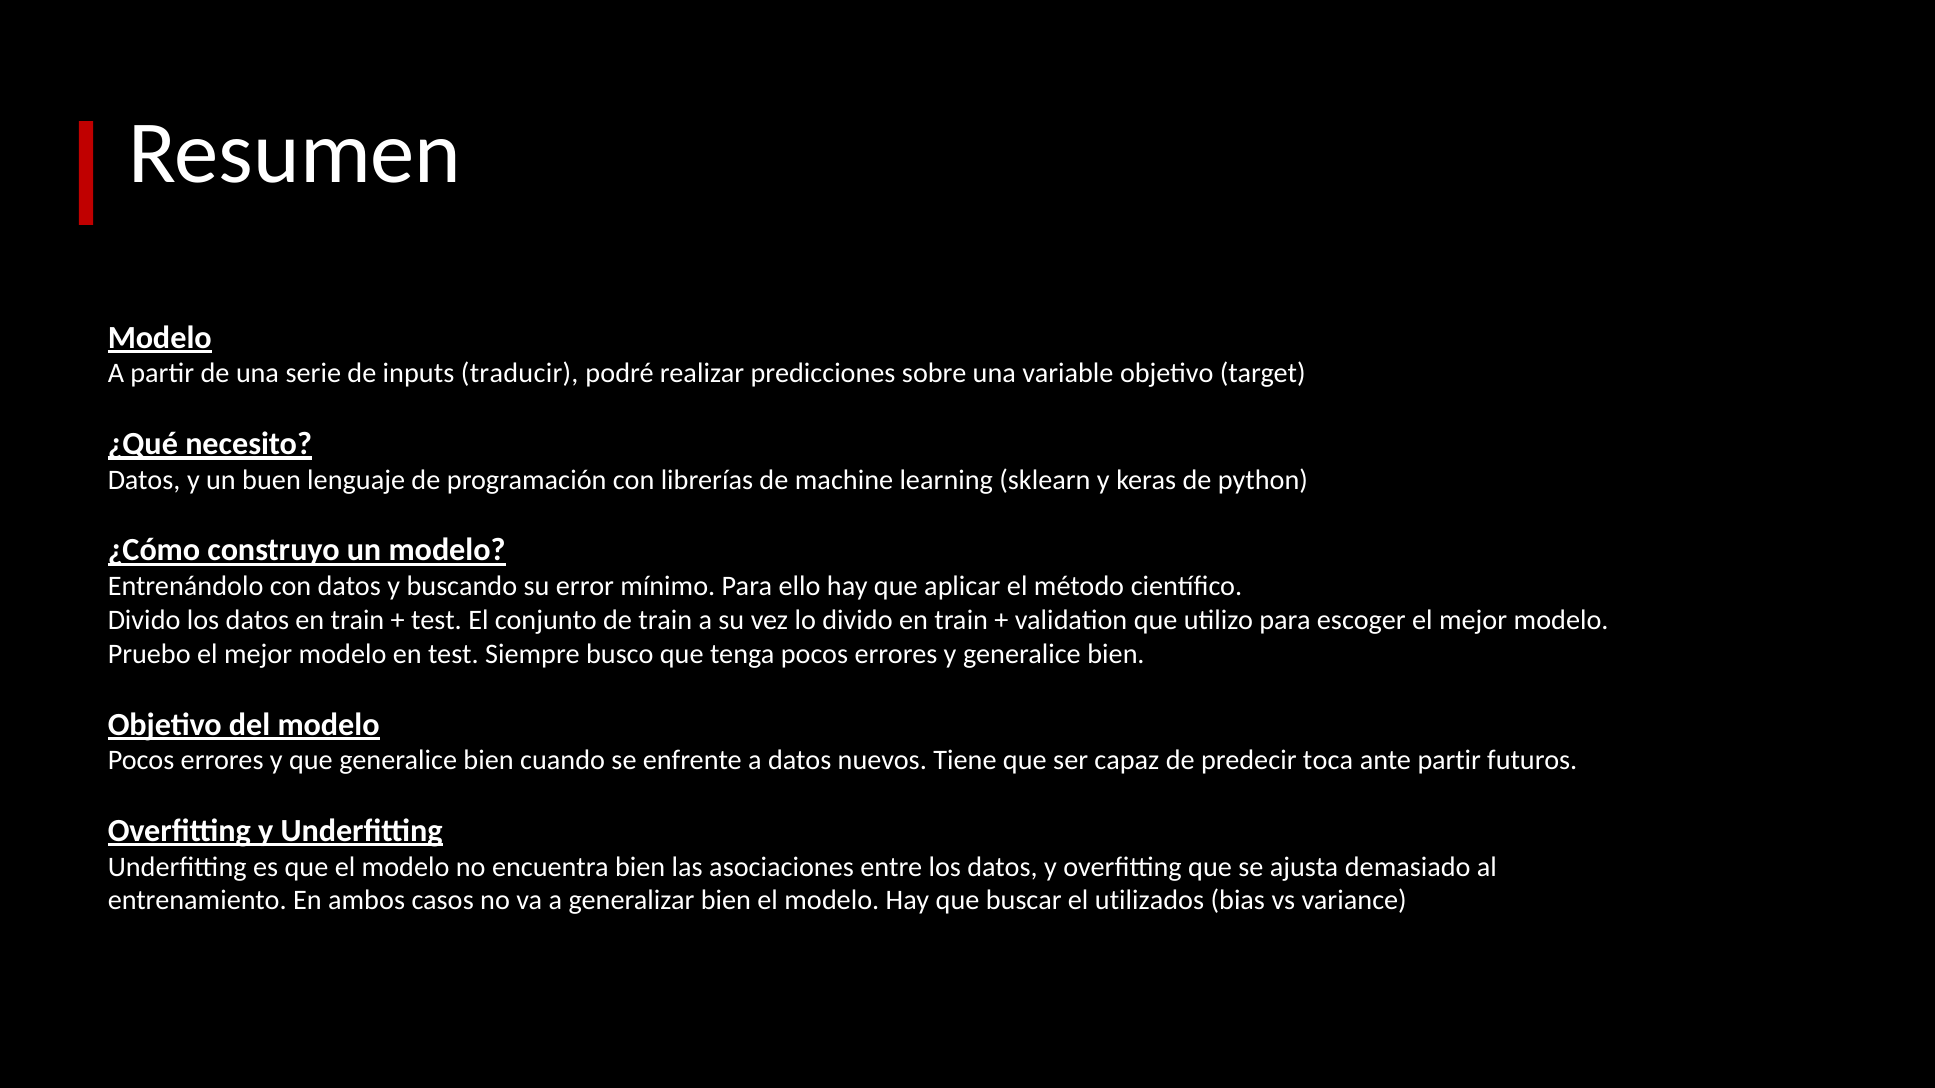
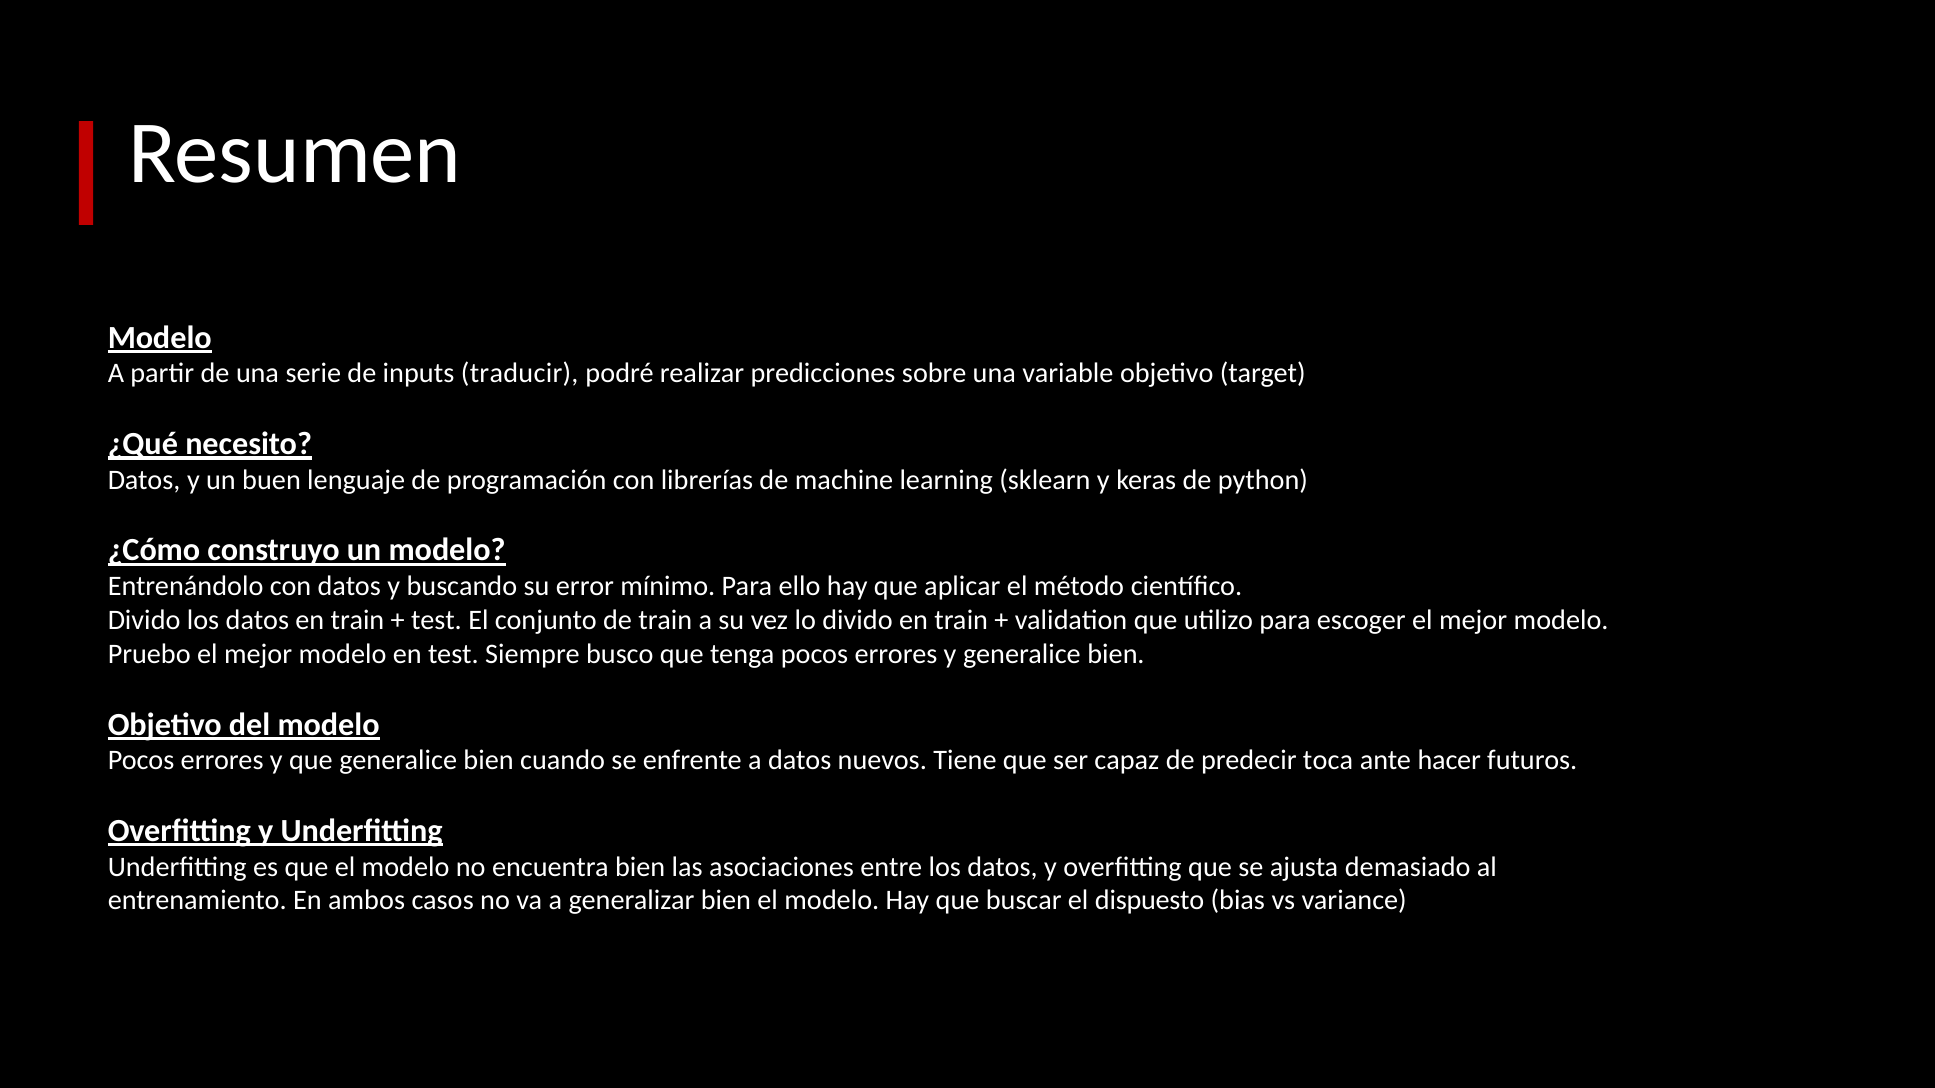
ante partir: partir -> hacer (1449, 761)
utilizados: utilizados -> dispuesto (1150, 901)
